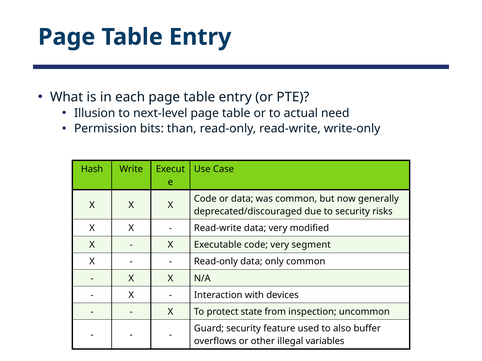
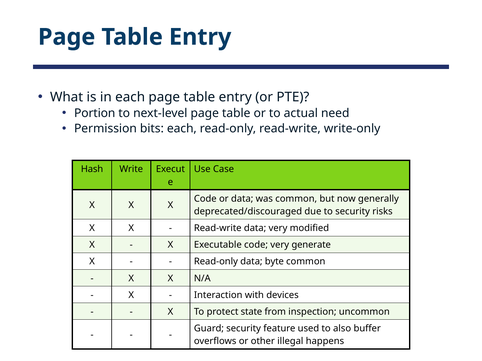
Illusion: Illusion -> Portion (95, 113)
bits than: than -> each (182, 129)
segment: segment -> generate (311, 245)
only: only -> byte (274, 262)
variables: variables -> happens (325, 342)
